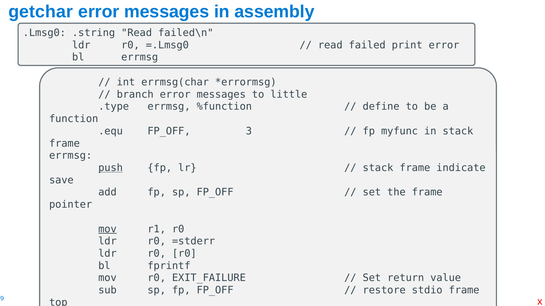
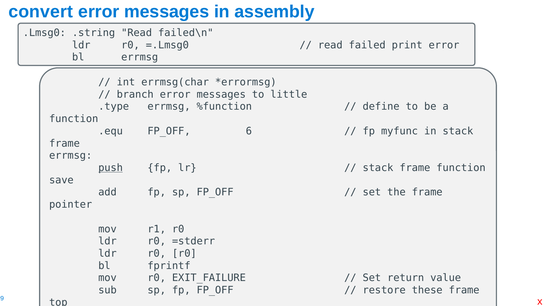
getchar: getchar -> convert (41, 12)
3: 3 -> 6 (249, 131)
frame indicate: indicate -> function (461, 168)
mov underline: present -> none (107, 229)
stdio: stdio -> these (427, 291)
